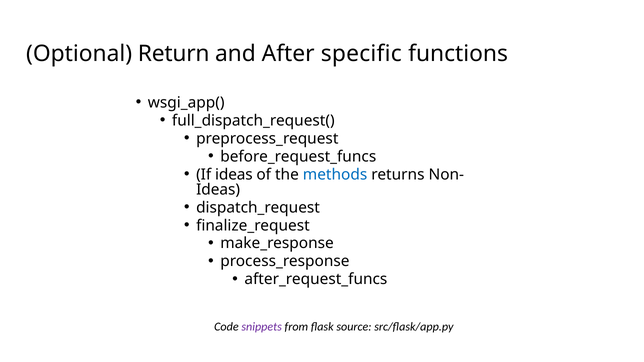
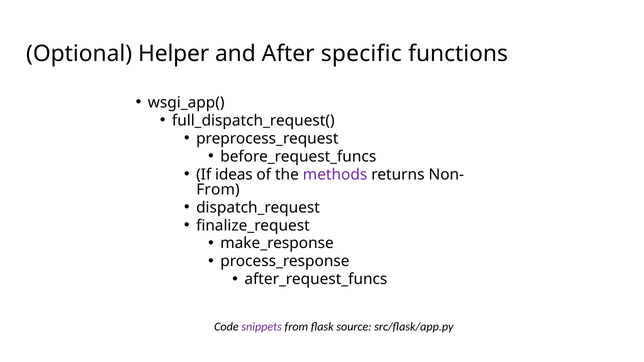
Return: Return -> Helper (174, 54)
methods colour: blue -> purple (335, 175)
Ideas: Ideas -> From (218, 190)
